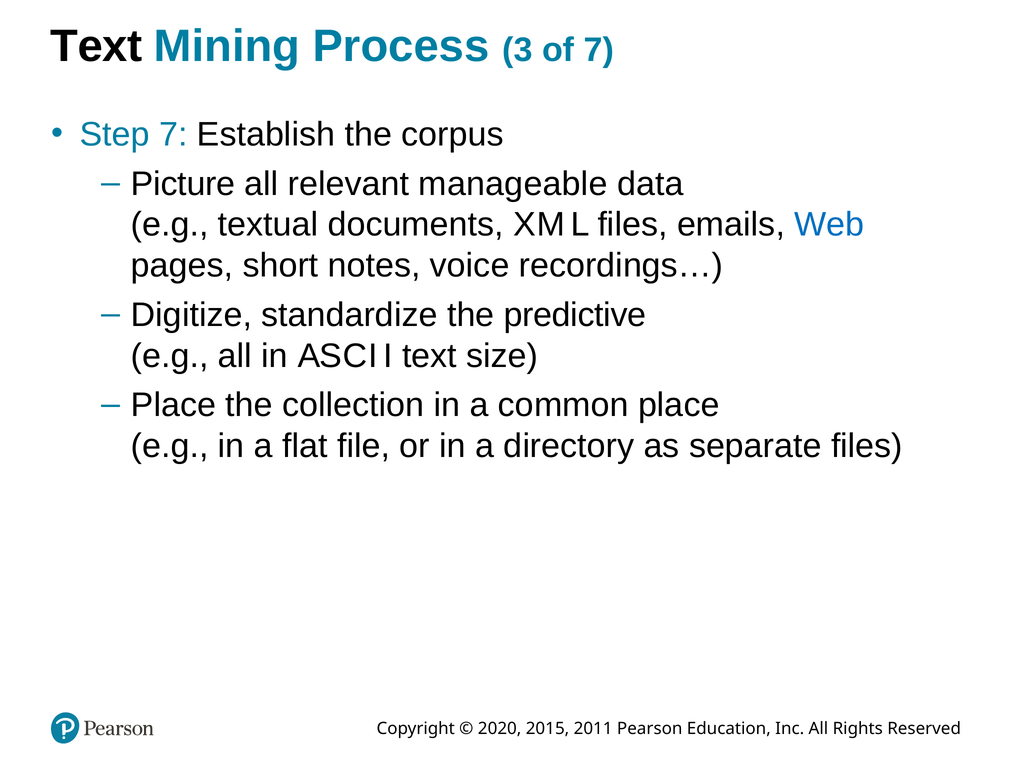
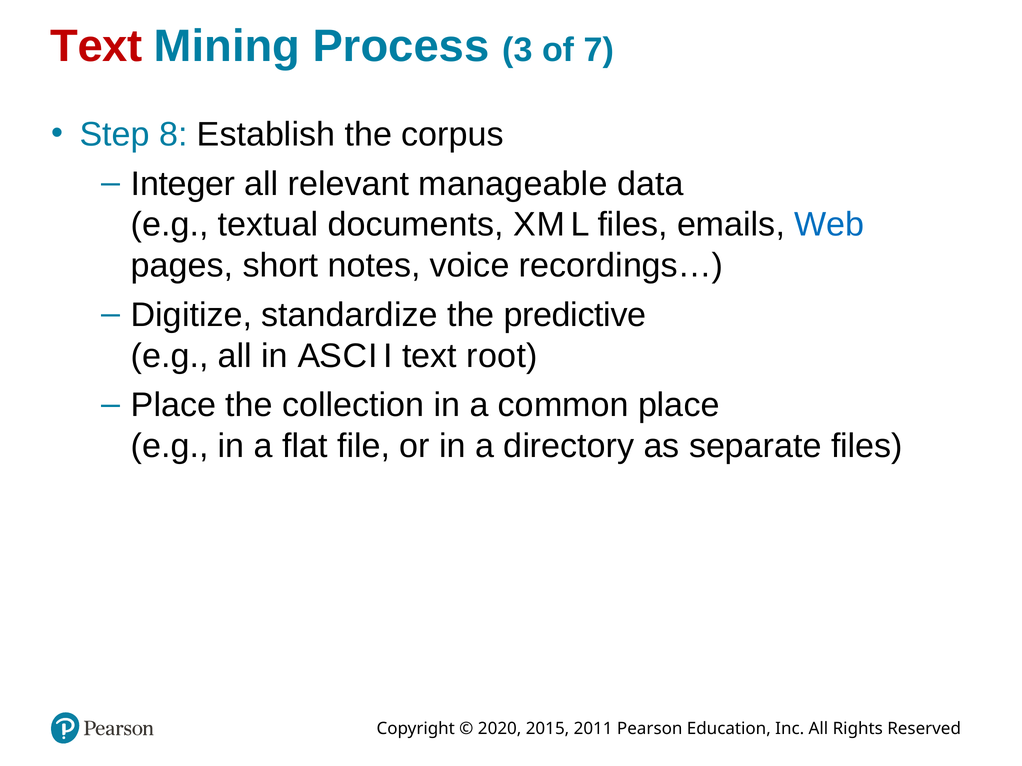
Text colour: black -> red (96, 46)
Step 7: 7 -> 8 (173, 135)
Picture: Picture -> Integer (183, 184)
size: size -> root (502, 356)
